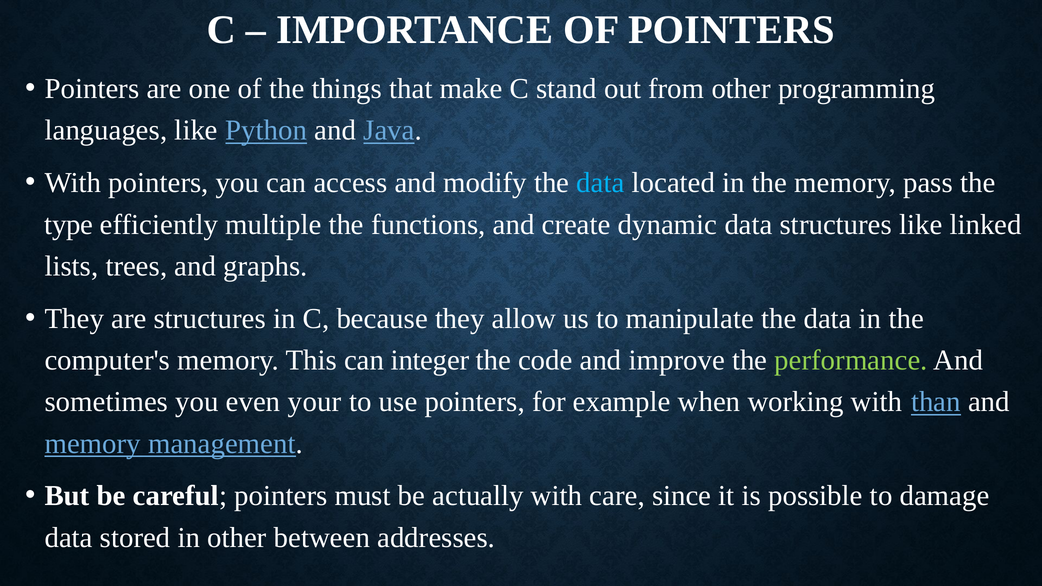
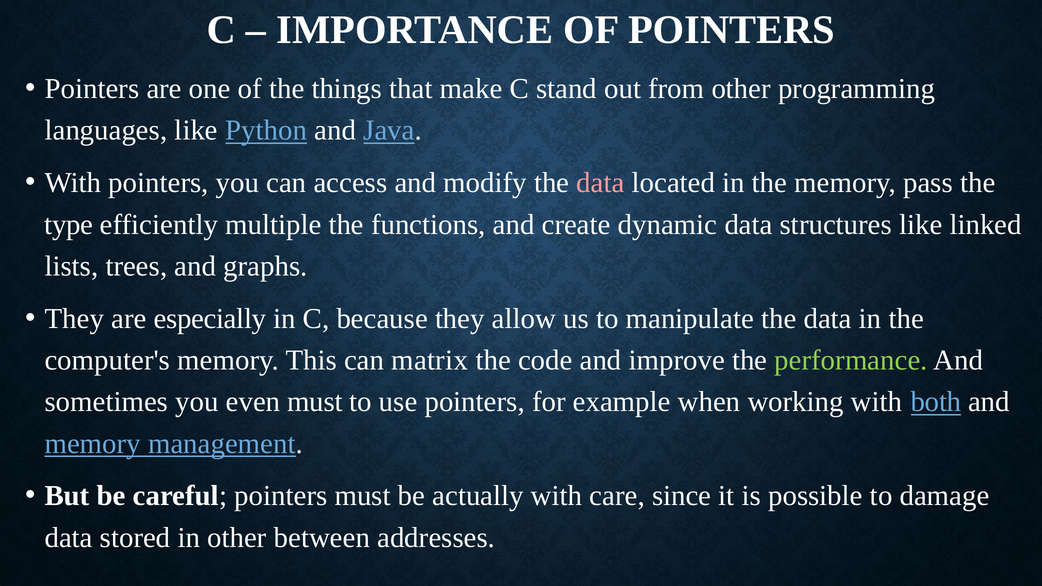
data colour: light blue -> pink (600, 183)
are structures: structures -> especially (210, 319)
integer: integer -> matrix (430, 360)
even your: your -> must (315, 402)
than: than -> both (936, 402)
